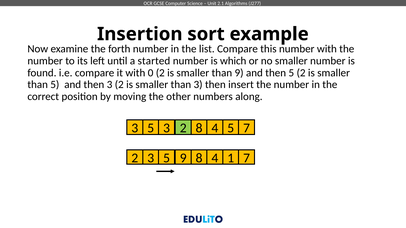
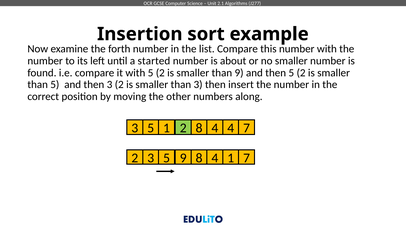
which: which -> about (233, 61)
with 0: 0 -> 5 (151, 73)
3 3: 3 -> 1 (167, 128)
8 5: 5 -> 4 (231, 128)
